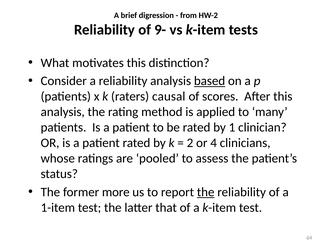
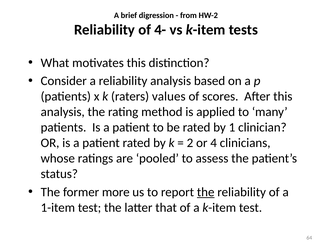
9-: 9- -> 4- (160, 30)
based underline: present -> none (210, 81)
causal: causal -> values (169, 96)
